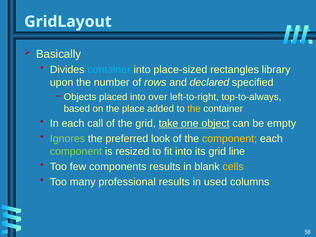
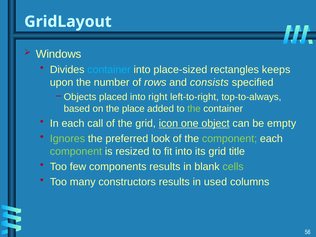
Basically: Basically -> Windows (59, 54)
library: library -> keeps (276, 70)
declared: declared -> consists (209, 82)
over: over -> right (158, 97)
the colour: yellow -> light green (194, 109)
take: take -> icon (168, 123)
component colour: yellow -> light green (230, 139)
line: line -> title (237, 151)
cells colour: yellow -> light green (233, 167)
professional: professional -> constructors (127, 182)
